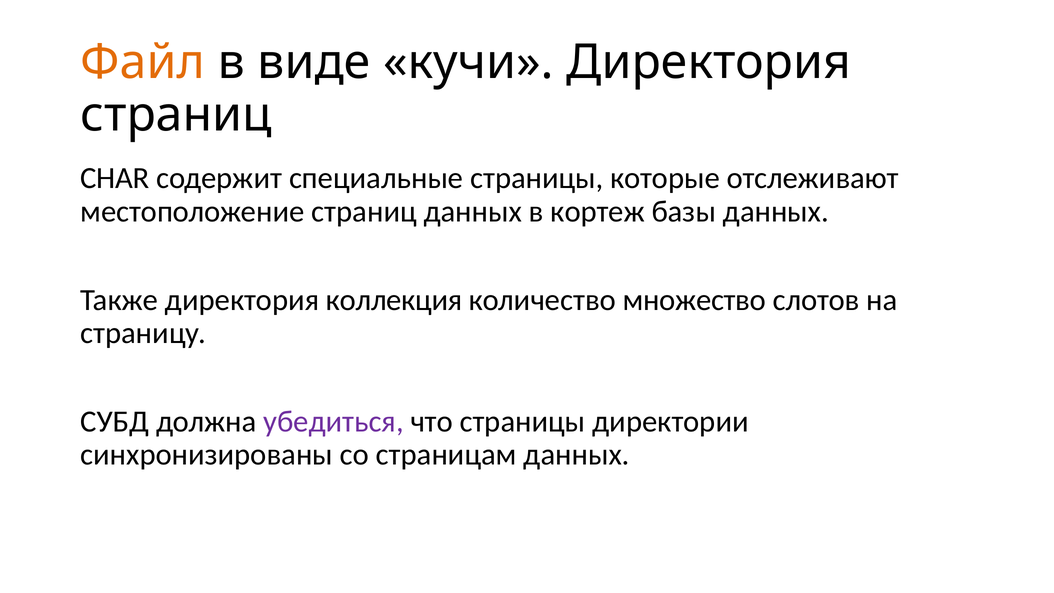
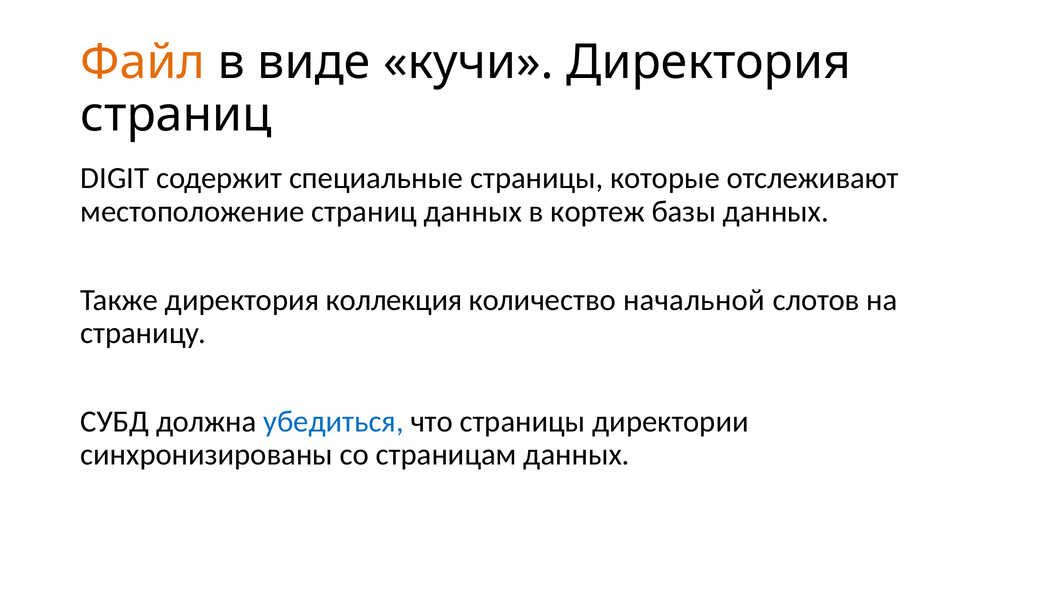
CHAR: CHAR -> DIGIT (115, 178)
множество: множество -> начальной (694, 300)
убедиться colour: purple -> blue (333, 421)
